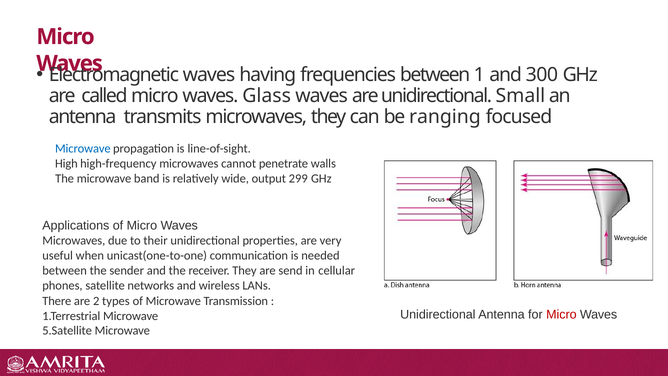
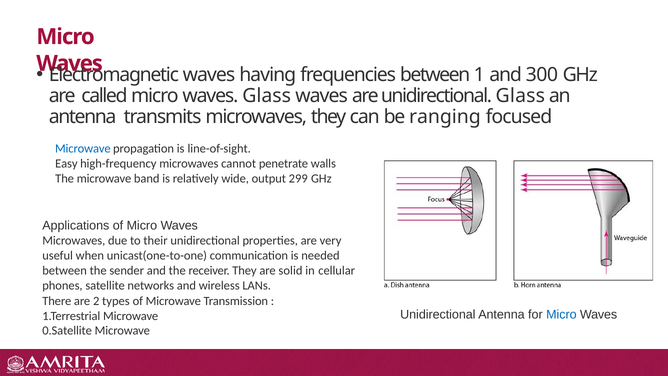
unidirectional Small: Small -> Glass (520, 96)
High: High -> Easy (66, 163)
send: send -> solid (290, 271)
Micro colour: red -> blue (561, 314)
5.Satellite: 5.Satellite -> 0.Satellite (67, 330)
